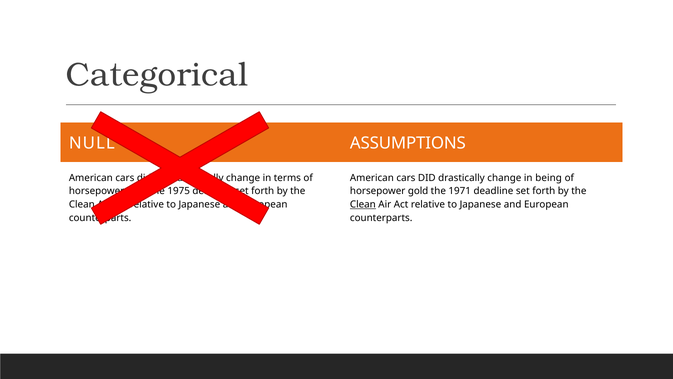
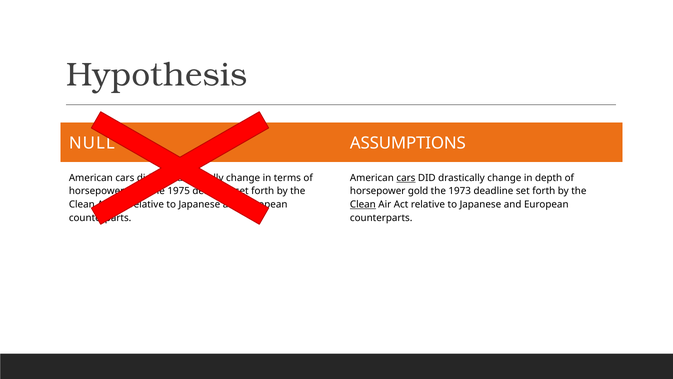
Categorical: Categorical -> Hypothesis (157, 75)
cars underline: none -> present (406, 178)
being: being -> depth (549, 178)
1971: 1971 -> 1973 (460, 191)
